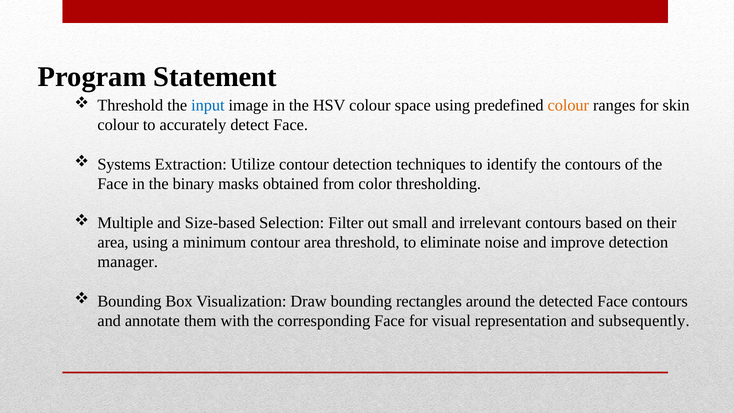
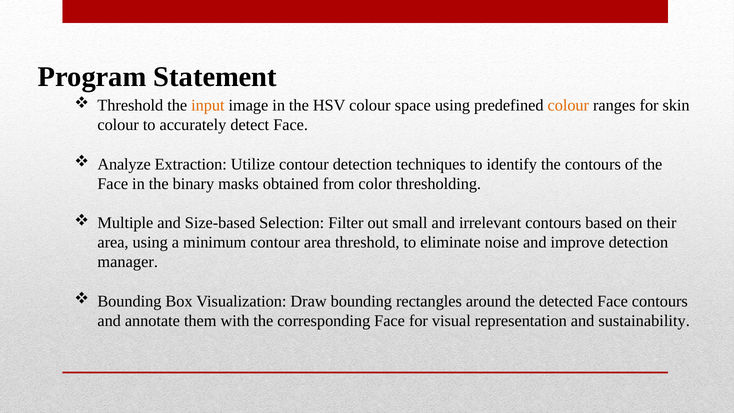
input colour: blue -> orange (208, 105)
Systems: Systems -> Analyze (124, 164)
subsequently: subsequently -> sustainability (644, 321)
